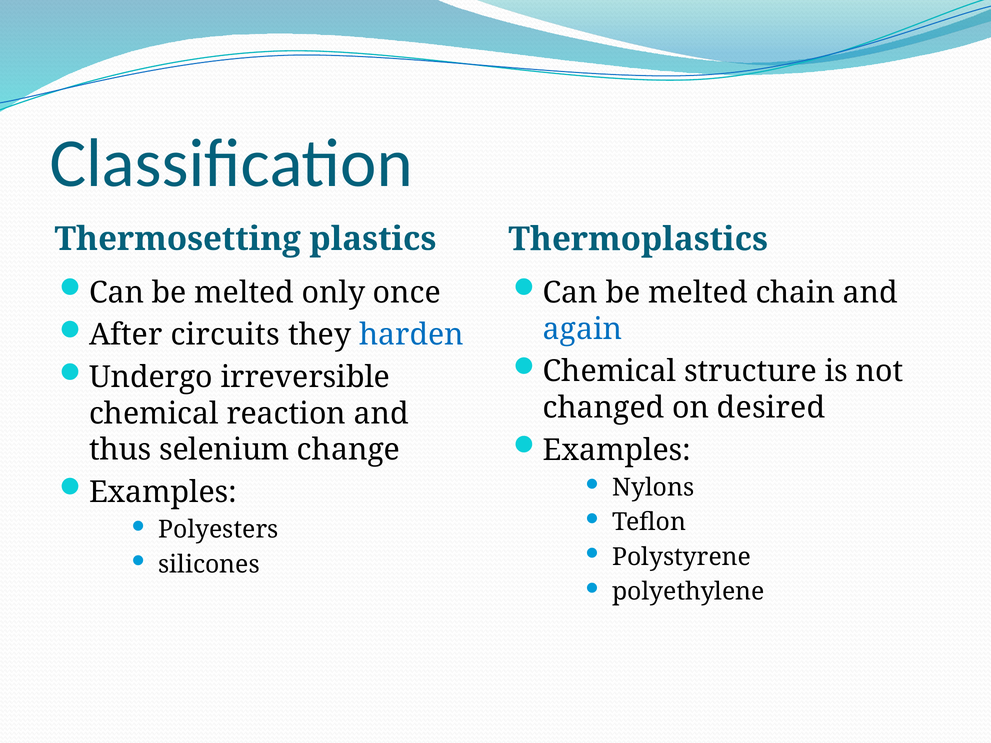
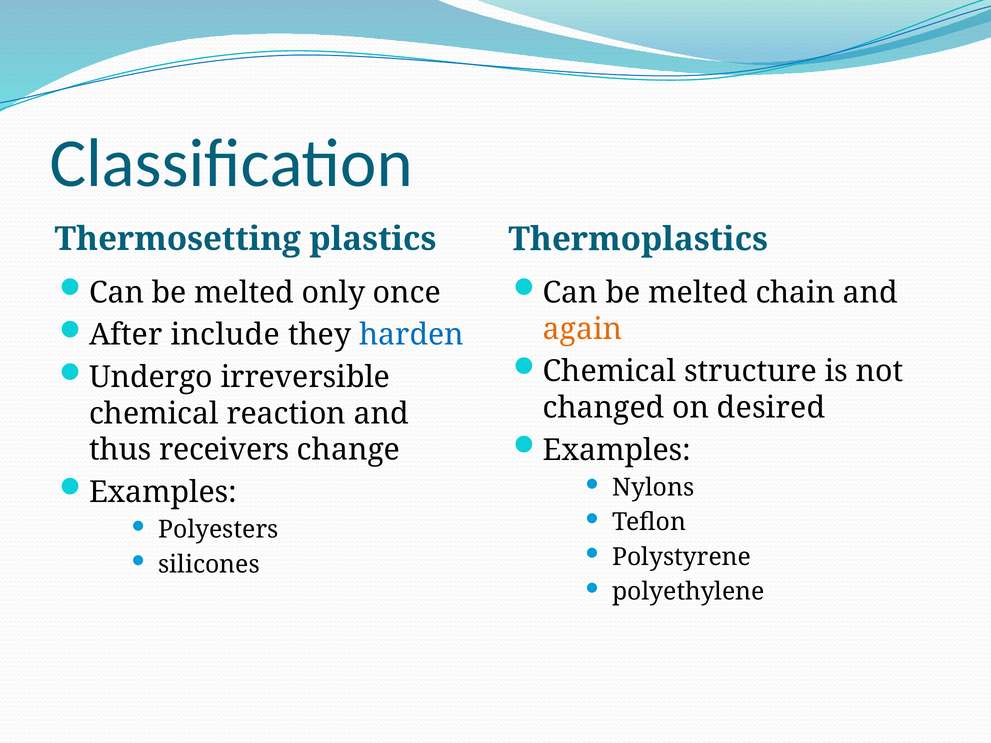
circuits: circuits -> include (225, 335)
again colour: blue -> orange (583, 329)
selenium: selenium -> receivers (224, 450)
